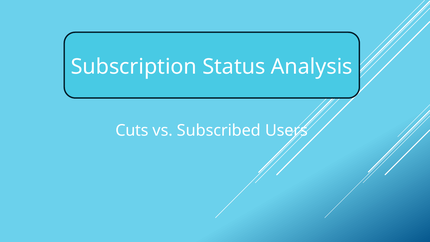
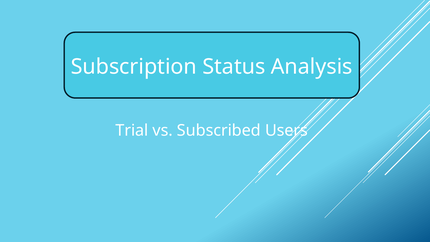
Cuts: Cuts -> Trial (132, 130)
